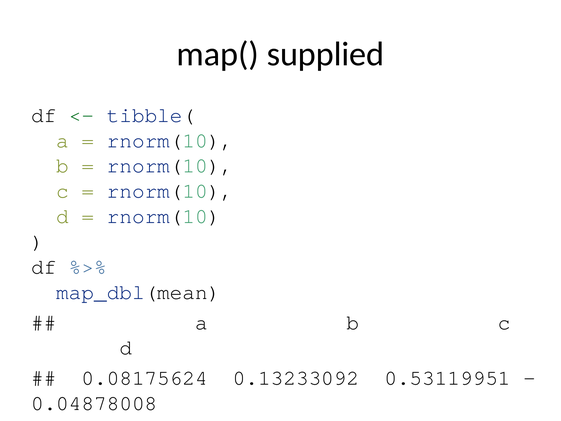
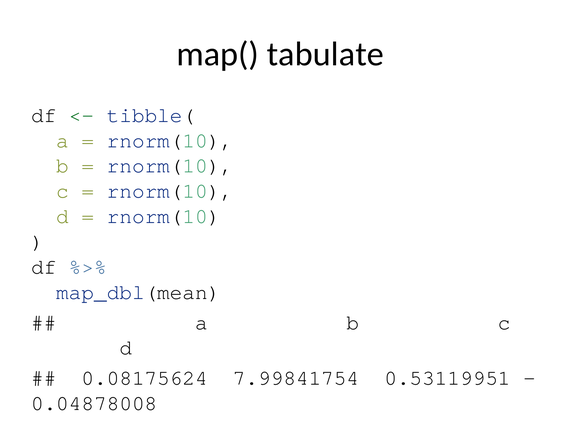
supplied: supplied -> tabulate (325, 54)
0.13233092: 0.13233092 -> 7.99841754 (296, 378)
